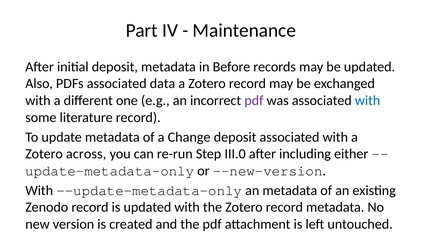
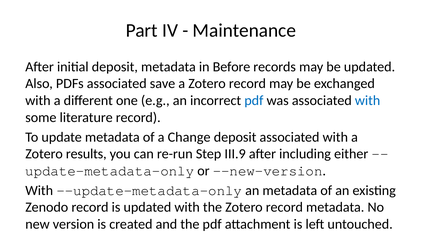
data: data -> save (163, 84)
pdf colour: purple -> blue (254, 101)
across: across -> results (86, 154)
III.0: III.0 -> III.9 (235, 154)
